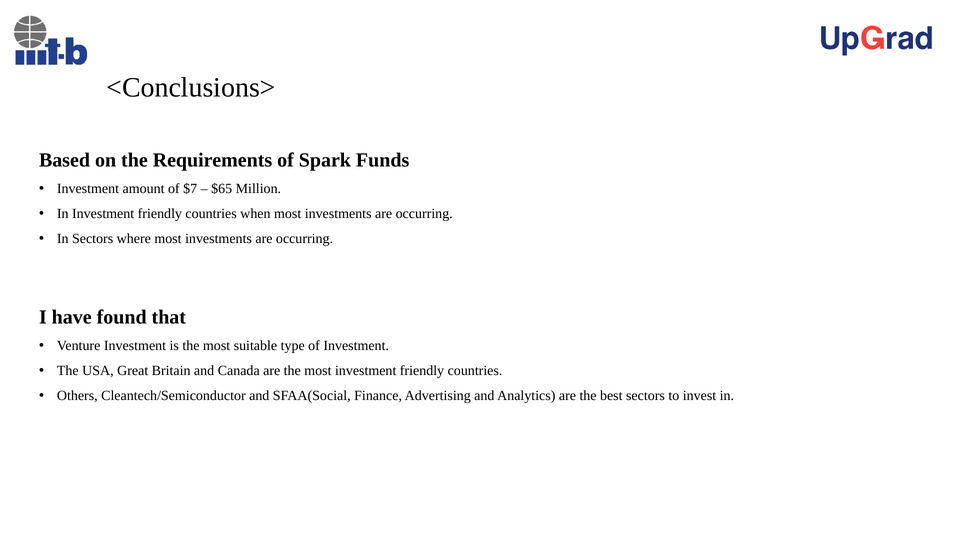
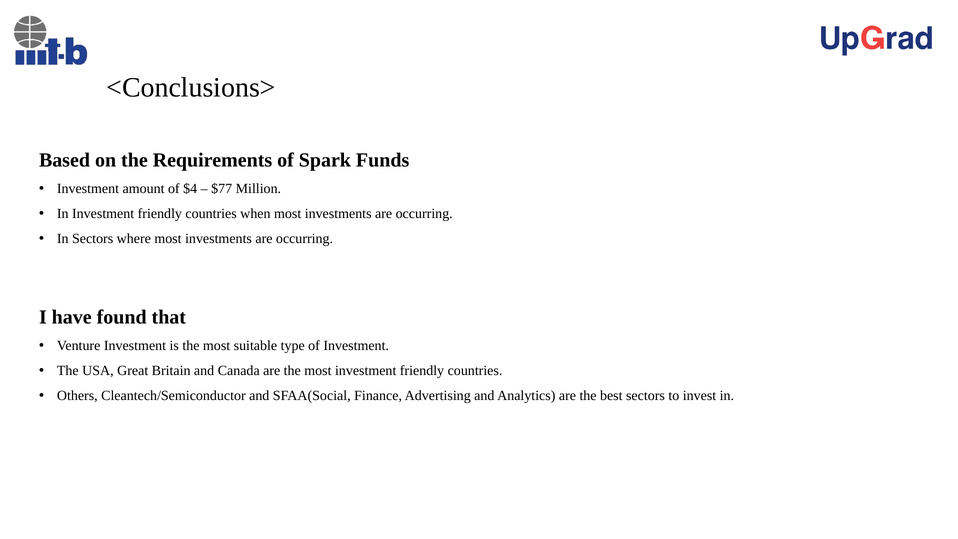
$7: $7 -> $4 (190, 188)
$65: $65 -> $77 (222, 188)
